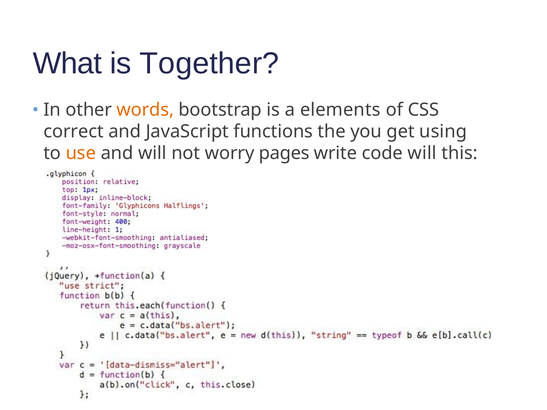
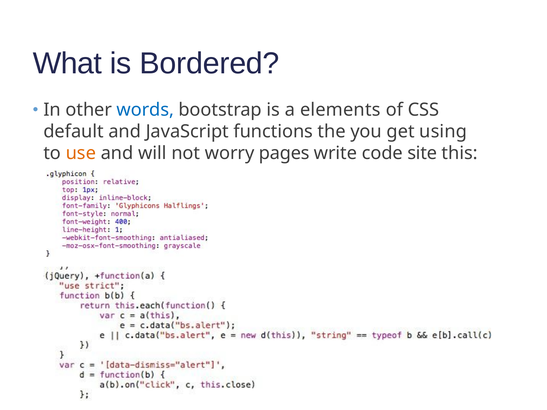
Together: Together -> Bordered (210, 64)
words colour: orange -> blue (145, 110)
correct: correct -> default (74, 132)
code will: will -> site (422, 153)
